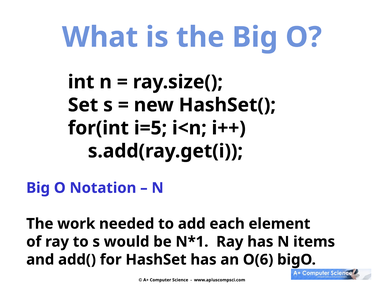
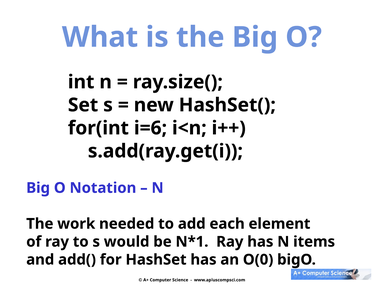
i=5: i=5 -> i=6 (150, 128)
O(6: O(6 -> O(0 (258, 260)
